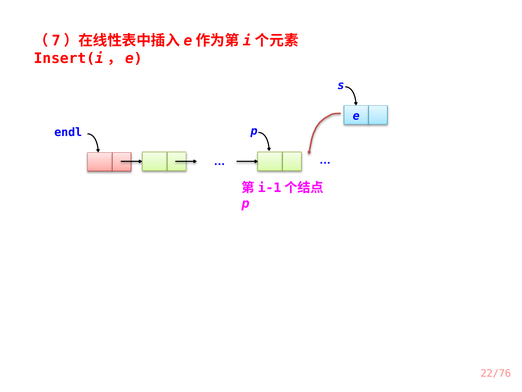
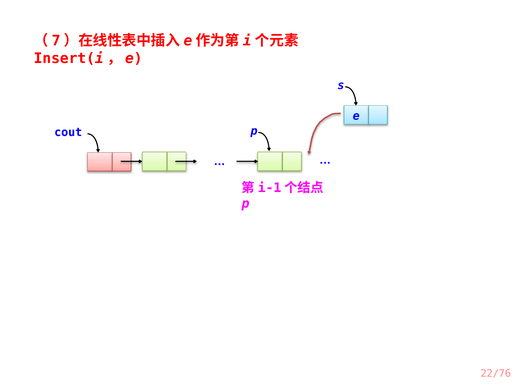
endl: endl -> cout (68, 132)
